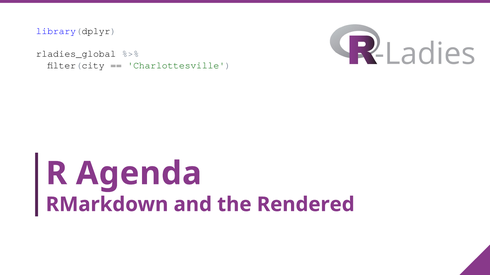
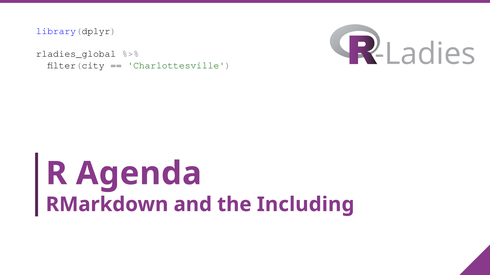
Rendered: Rendered -> Including (306, 205)
